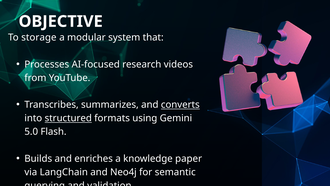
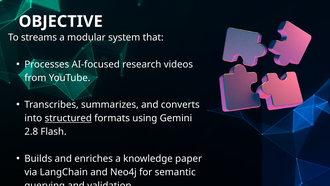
storage: storage -> streams (39, 37)
converts underline: present -> none (180, 105)
5.0: 5.0 -> 2.8 (31, 132)
